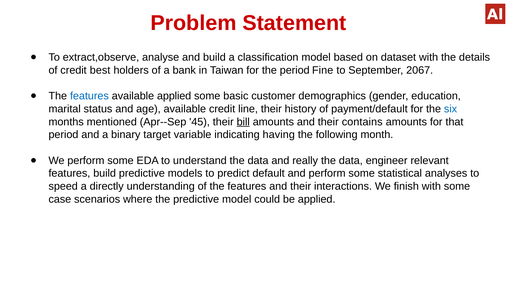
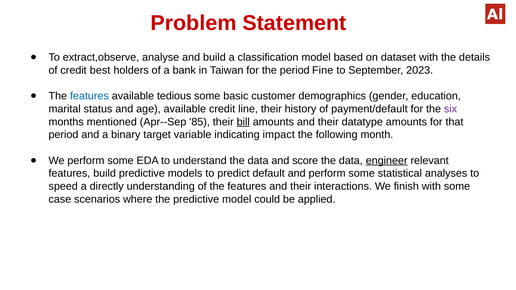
2067: 2067 -> 2023 (420, 70)
available applied: applied -> tedious (174, 96)
six colour: blue -> purple (451, 109)
45: 45 -> 85 (200, 122)
contains: contains -> datatype (362, 122)
having: having -> impact (279, 135)
really: really -> score (305, 161)
engineer underline: none -> present (387, 161)
